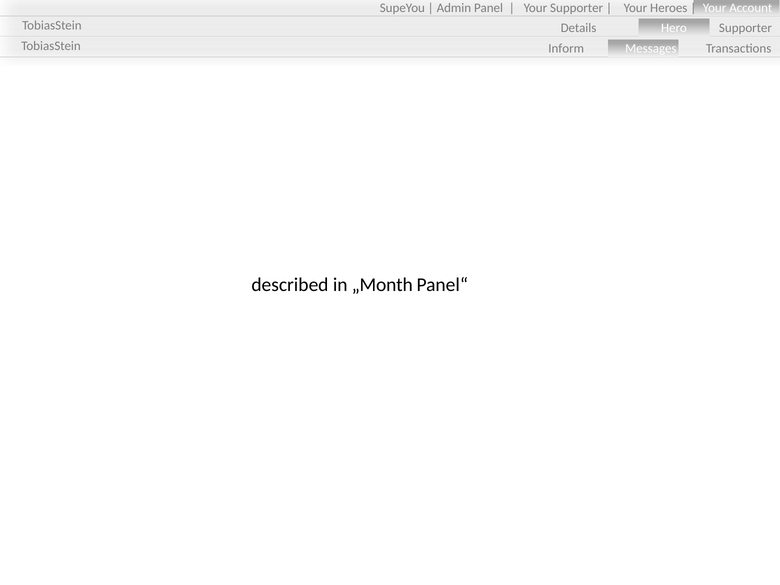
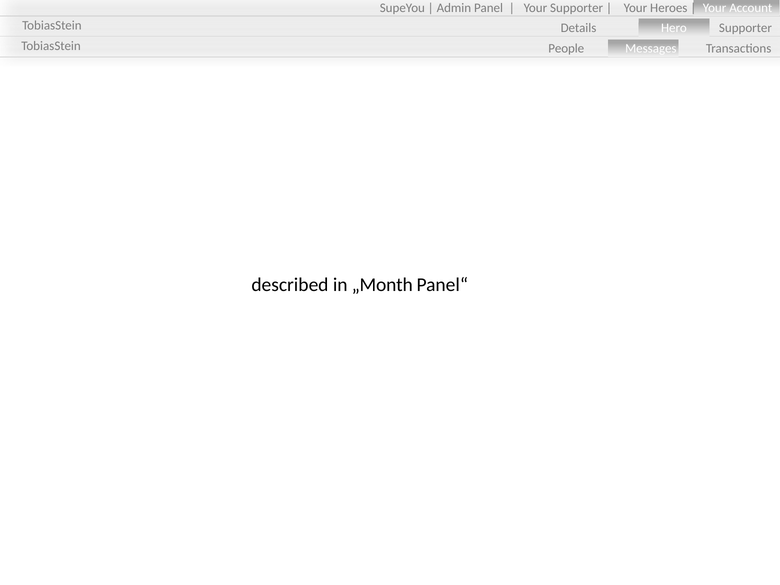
Inform: Inform -> People (566, 49)
